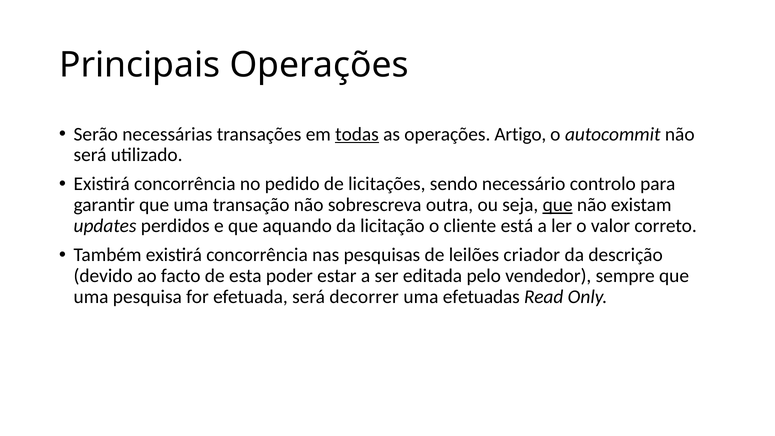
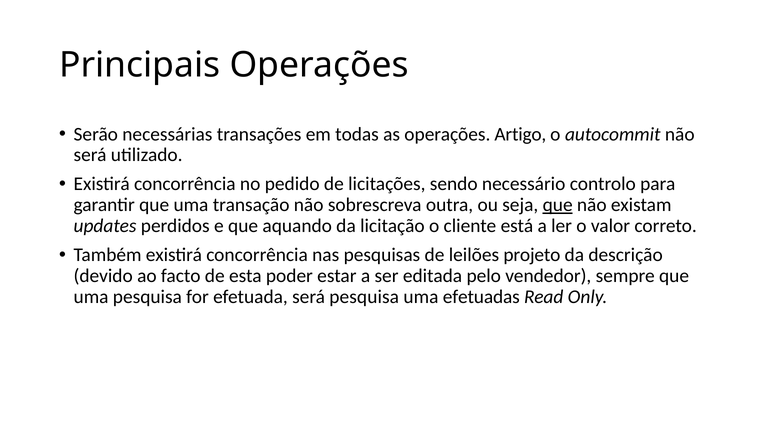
todas underline: present -> none (357, 134)
criador: criador -> projeto (532, 255)
será decorrer: decorrer -> pesquisa (364, 297)
